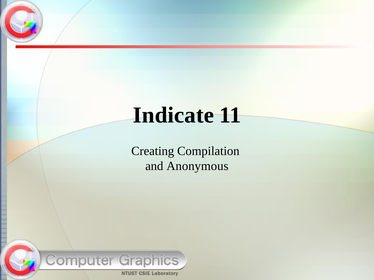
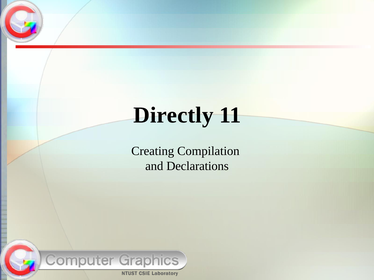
Indicate: Indicate -> Directly (173, 115)
Anonymous: Anonymous -> Declarations (198, 166)
